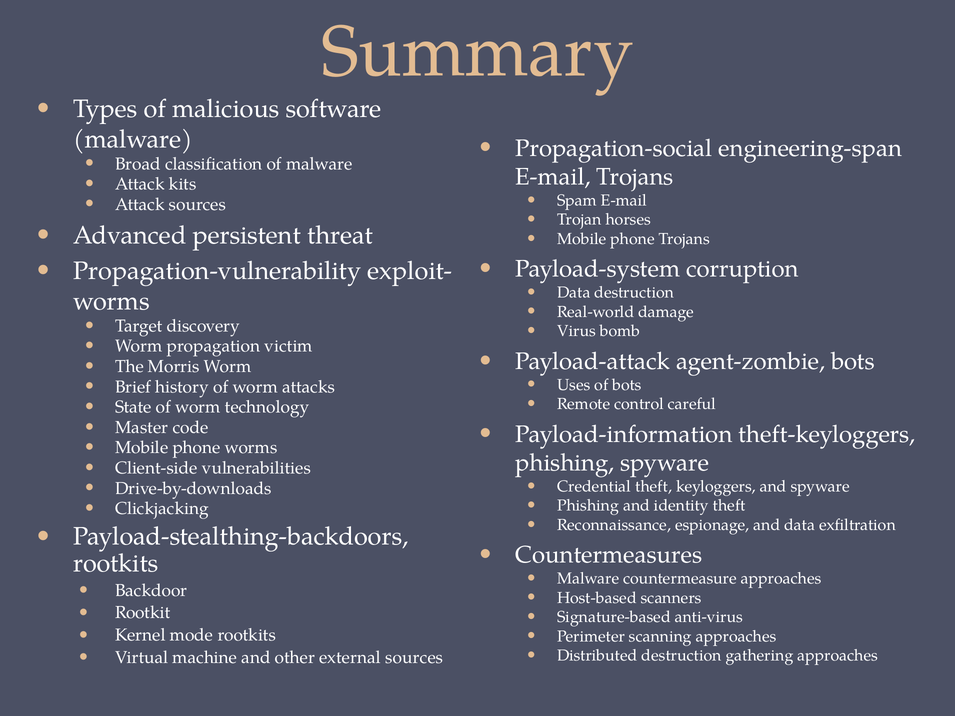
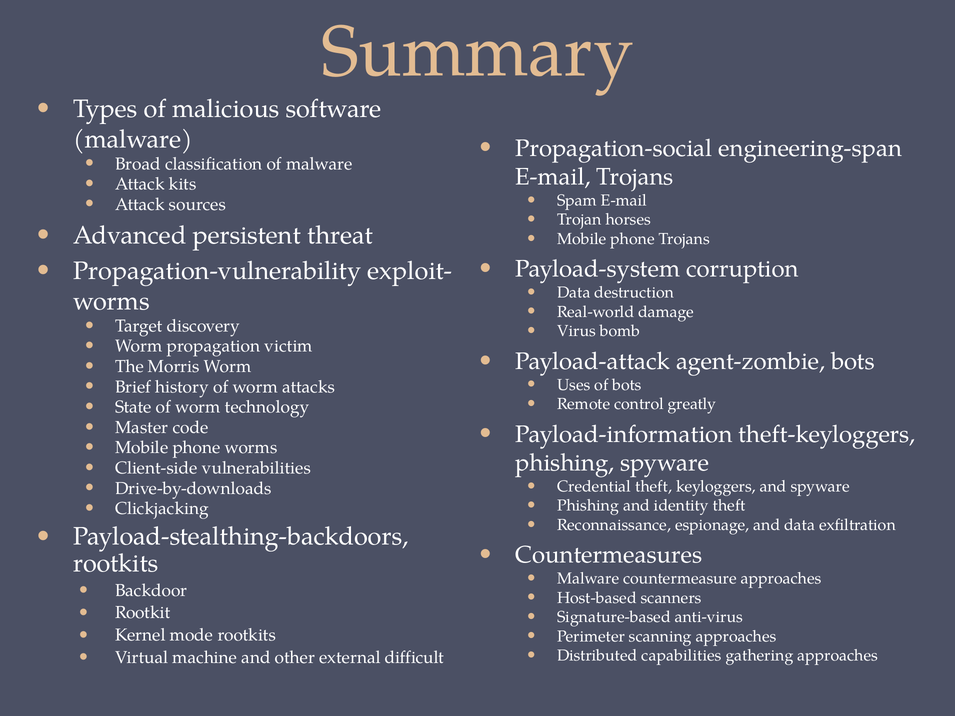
careful: careful -> greatly (692, 404)
Distributed destruction: destruction -> capabilities (681, 656)
external sources: sources -> difficult (414, 658)
